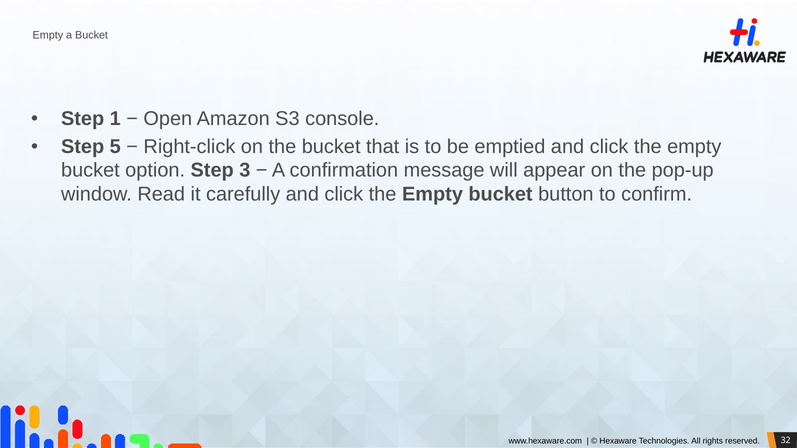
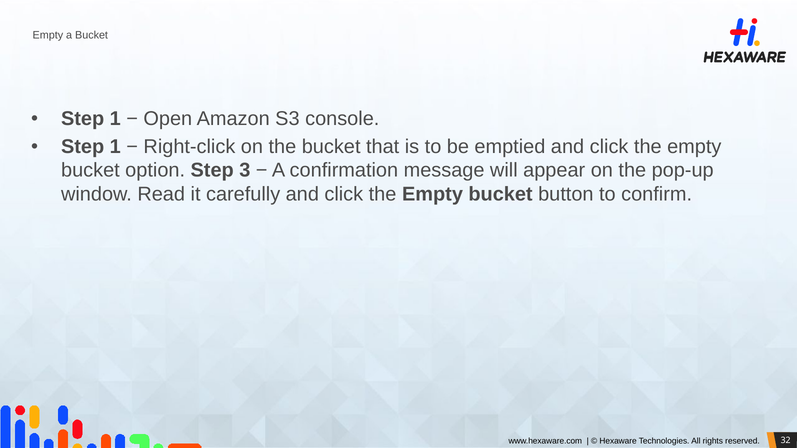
5: 5 -> 1 (115, 147)
